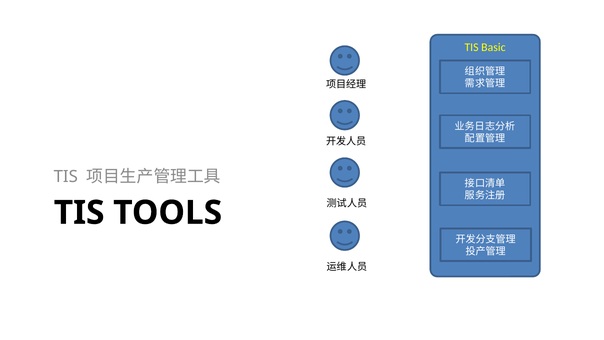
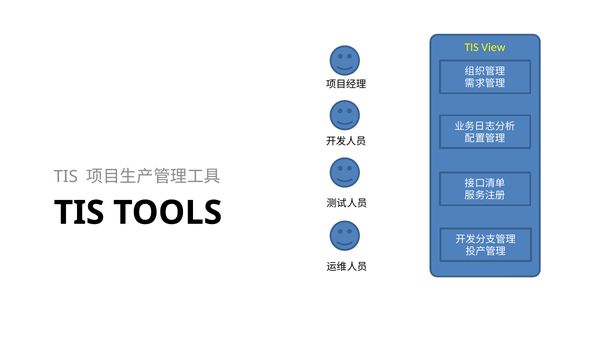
Basic: Basic -> View (493, 48)
